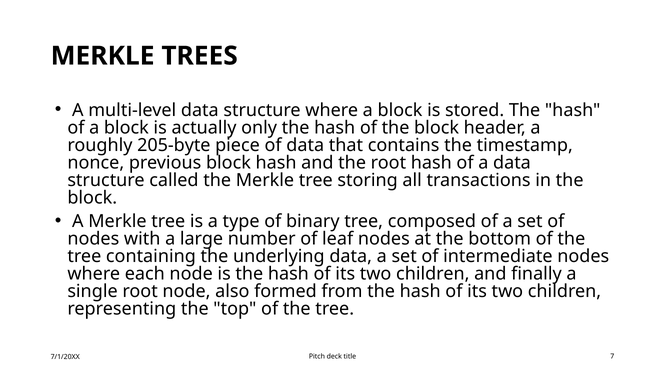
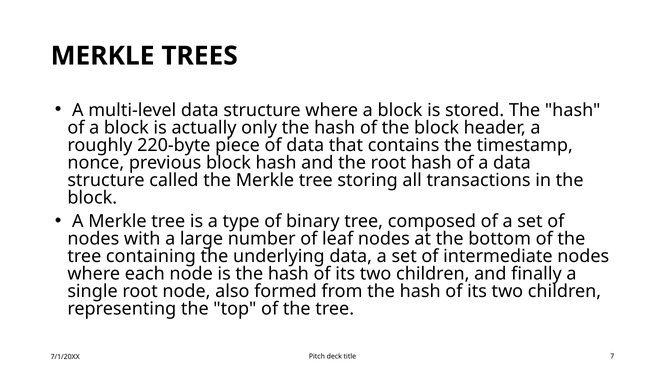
205-byte: 205-byte -> 220-byte (174, 145)
